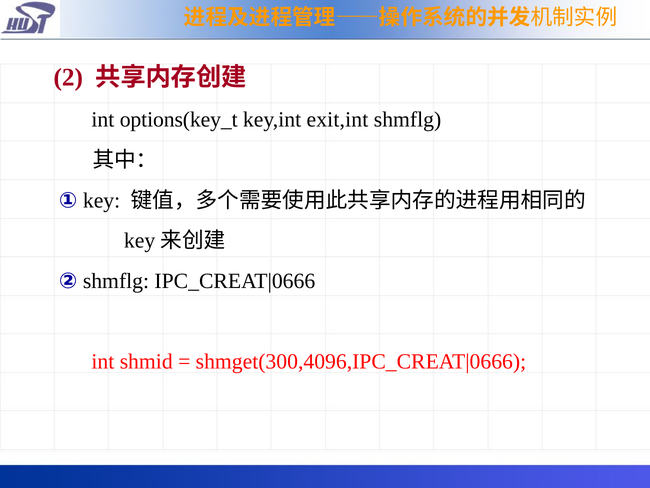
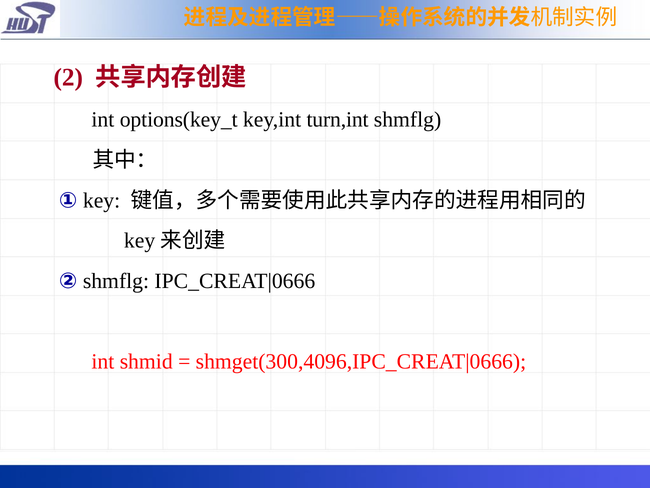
exit,int: exit,int -> turn,int (338, 120)
